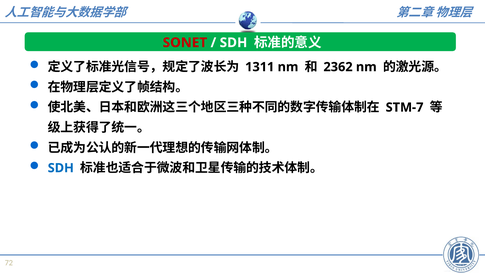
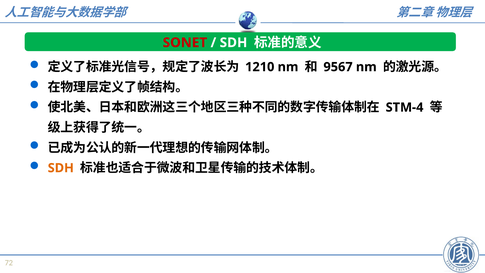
1311: 1311 -> 1210 (260, 67)
2362: 2362 -> 9567 (338, 67)
STM-7: STM-7 -> STM-4 (405, 107)
SDH colour: blue -> orange (61, 168)
